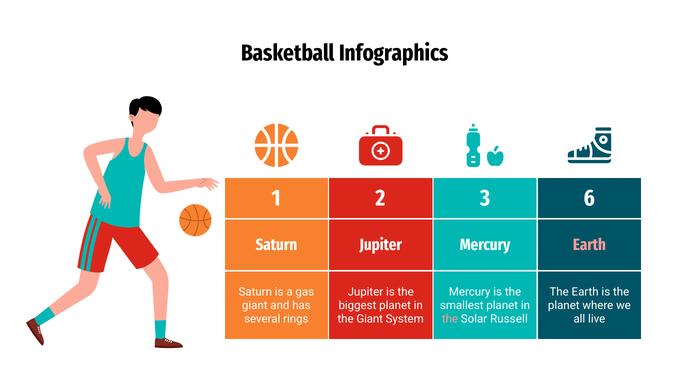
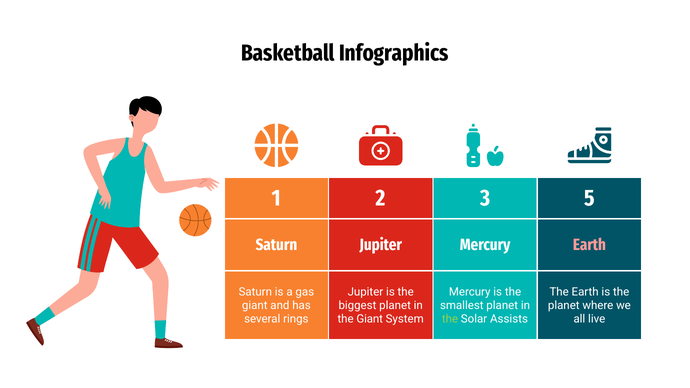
6: 6 -> 5 (589, 198)
the colour: pink -> light green (450, 319)
Russell: Russell -> Assists (509, 319)
